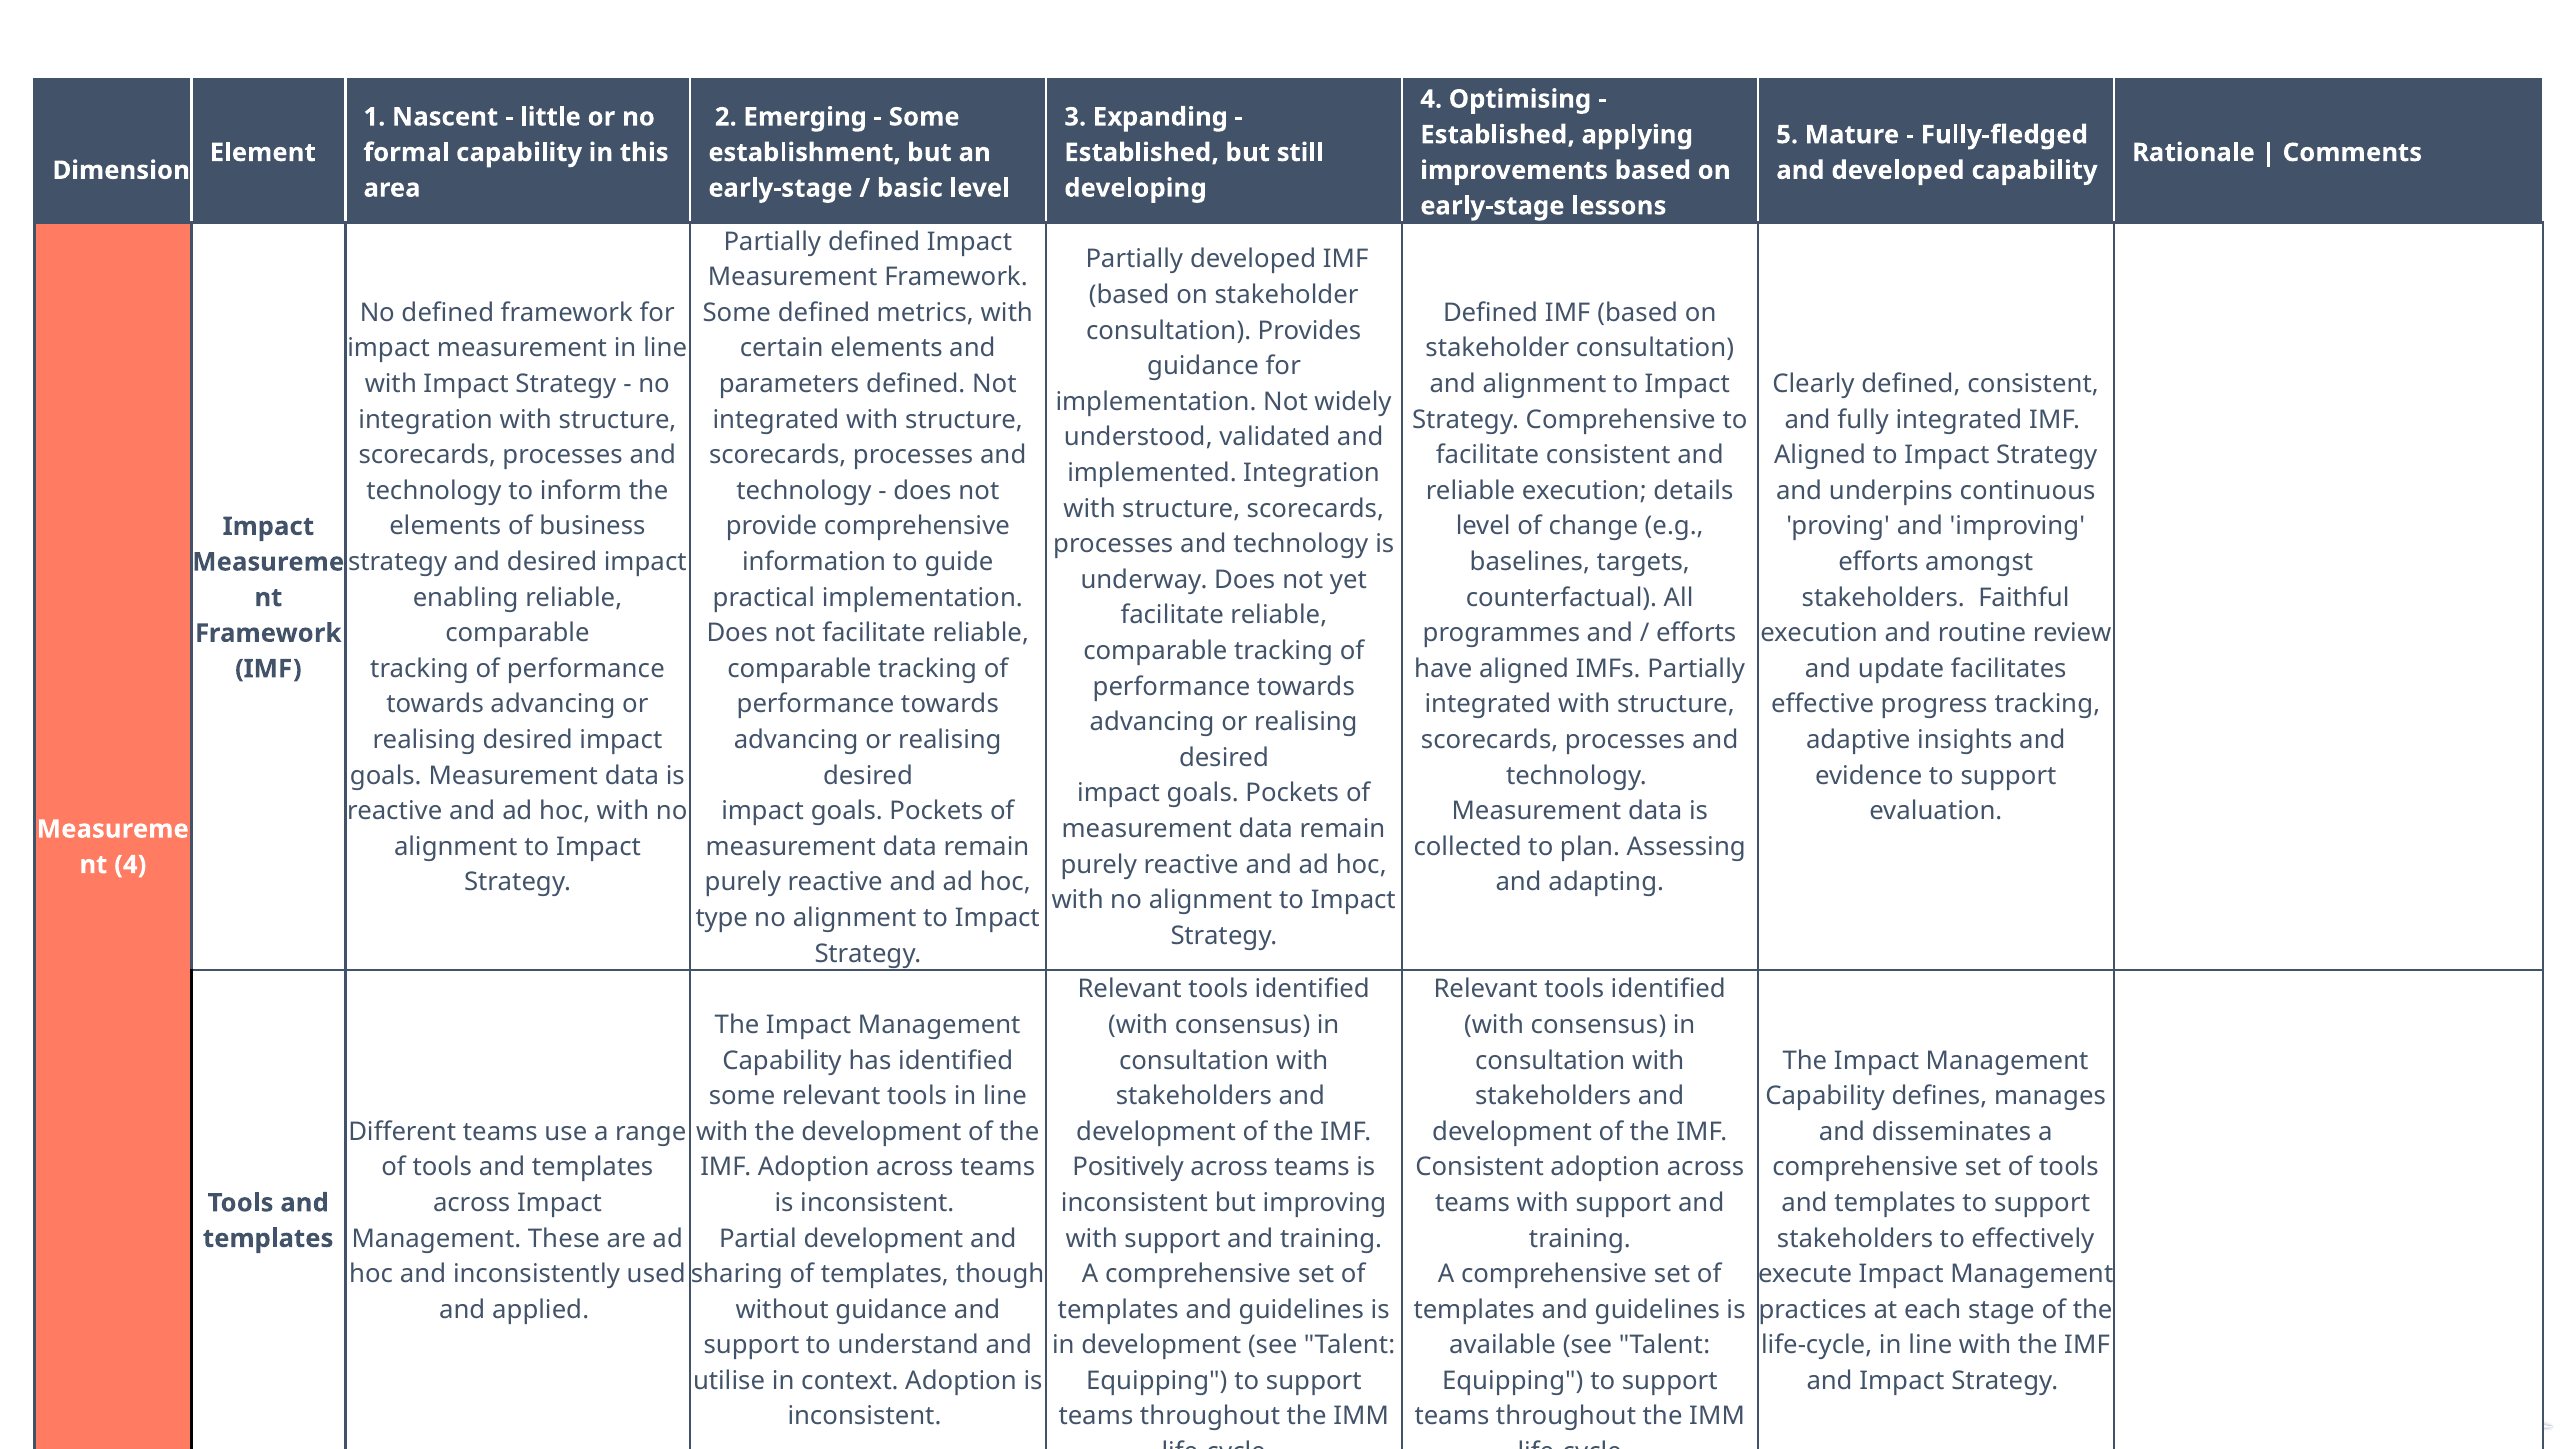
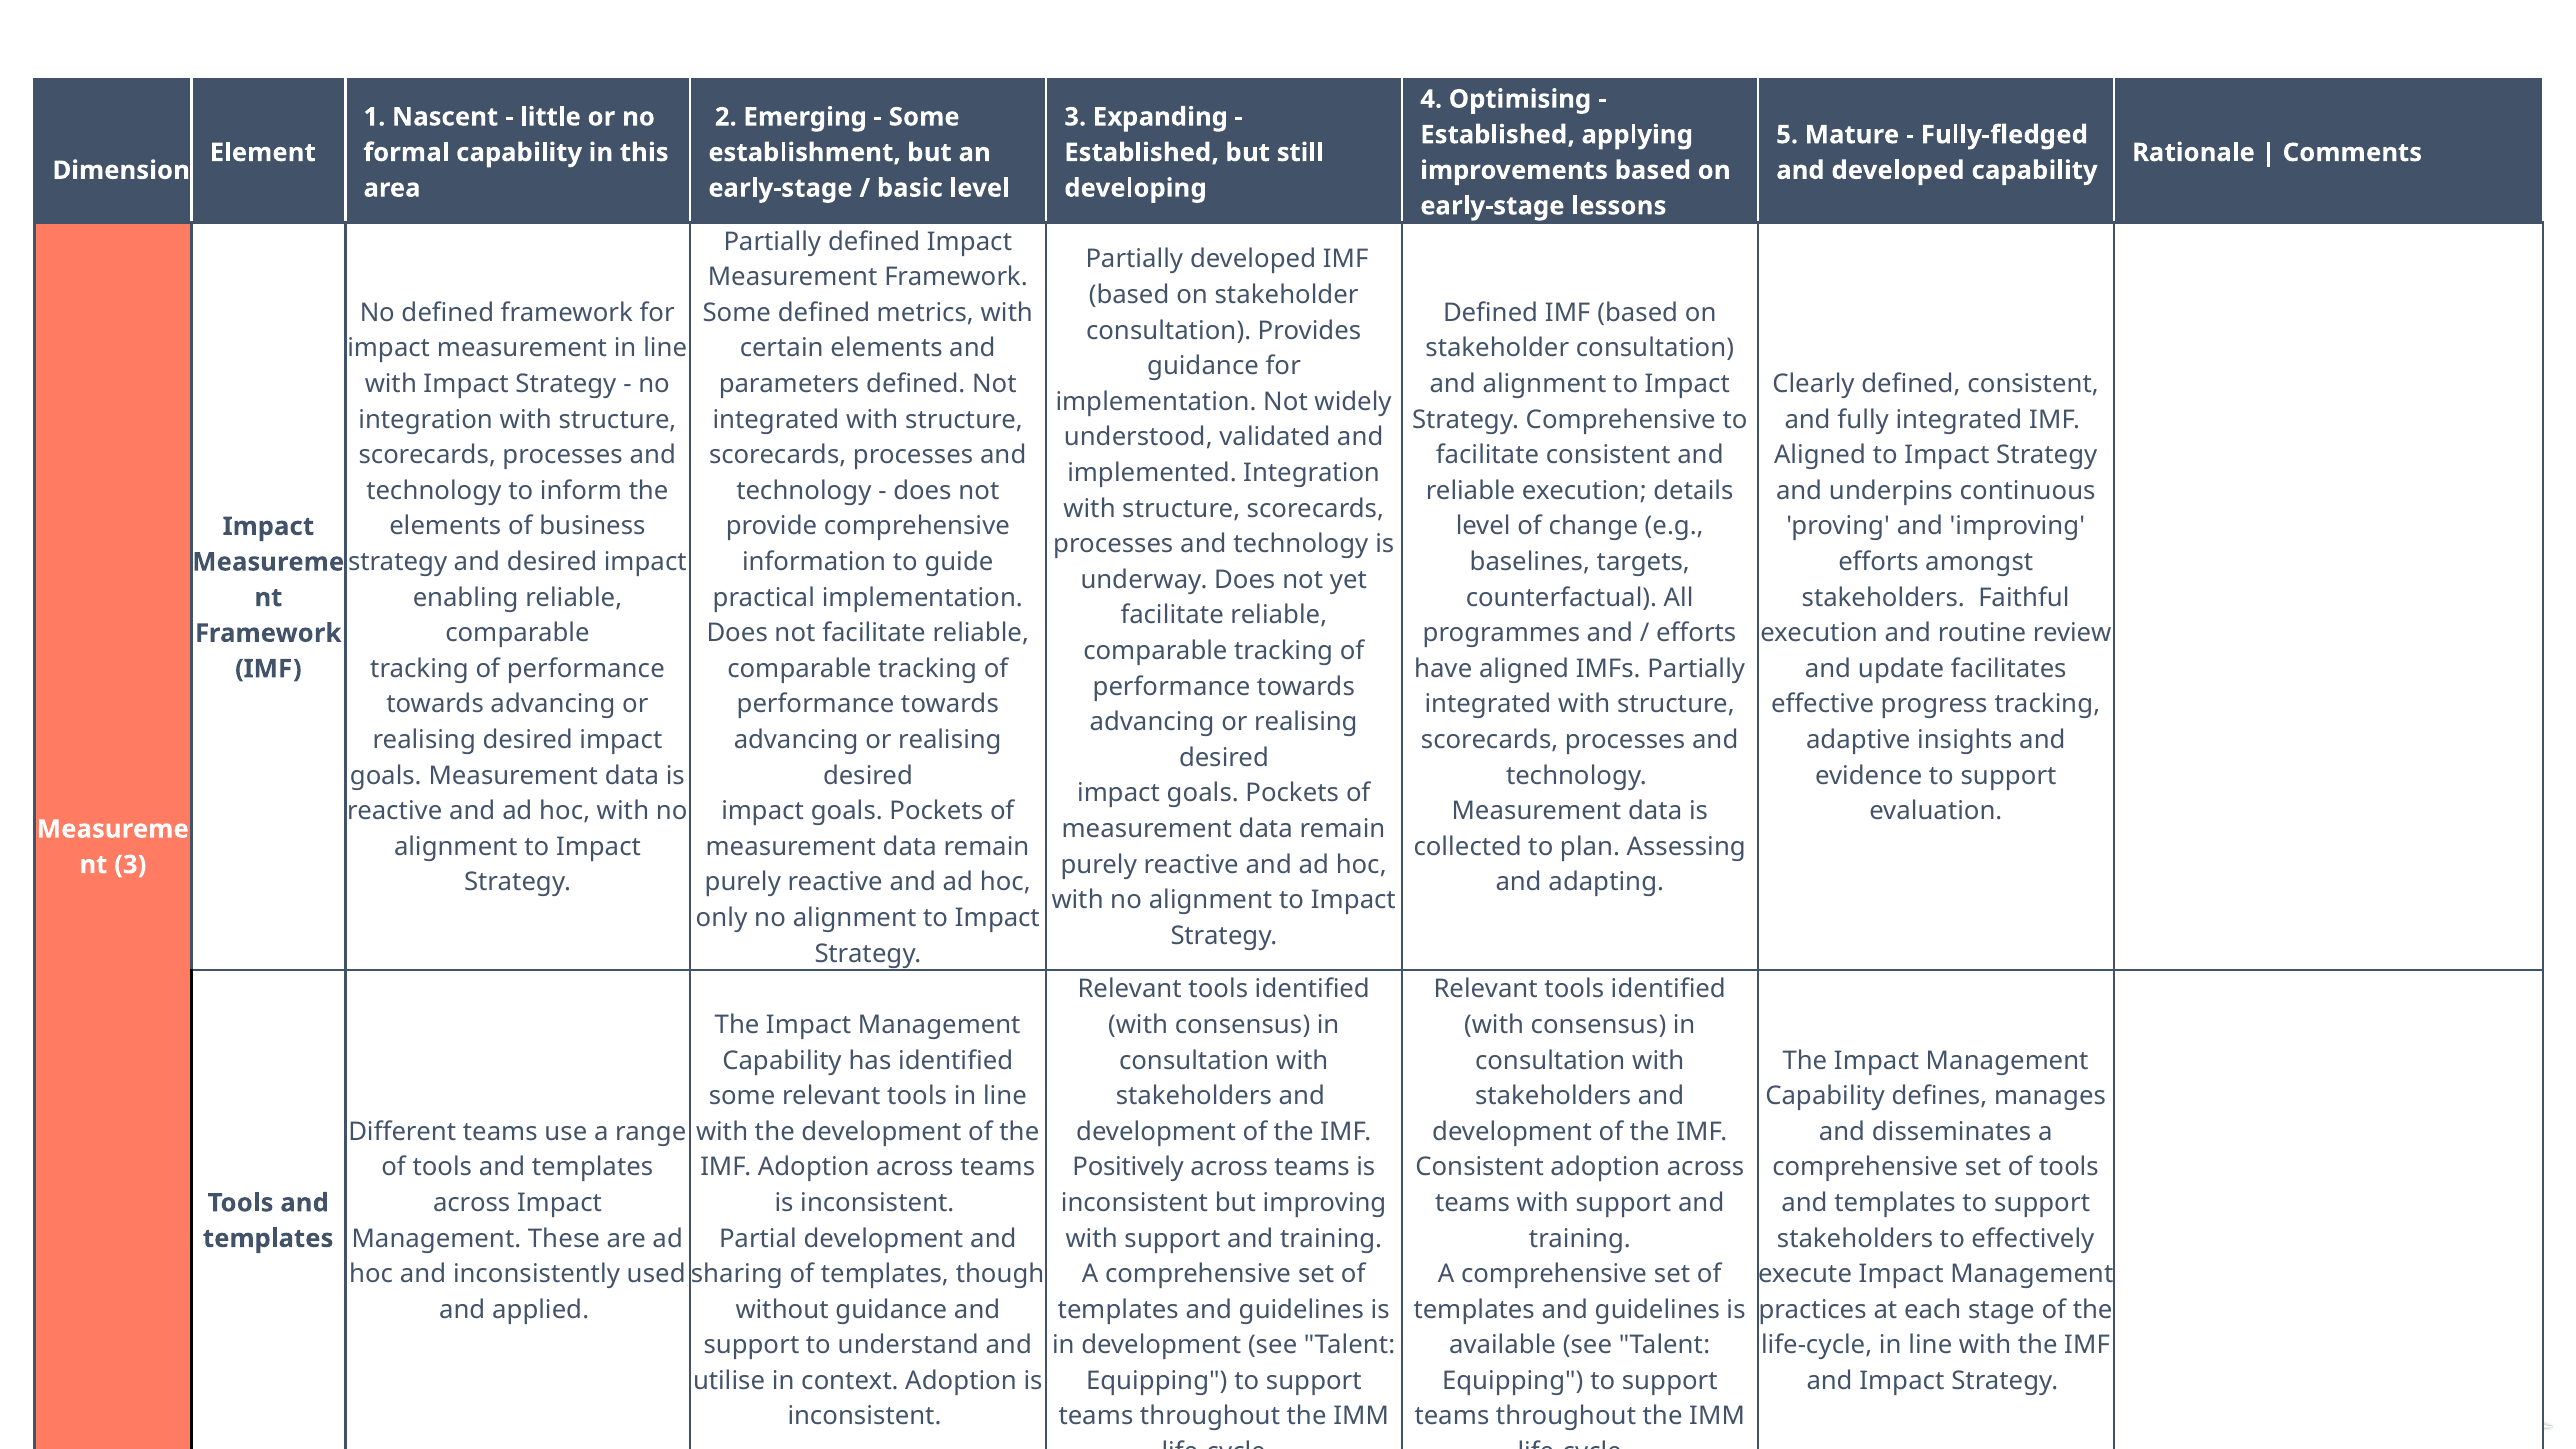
4: 4 -> 3 (130, 865)
type: type -> only (722, 918)
